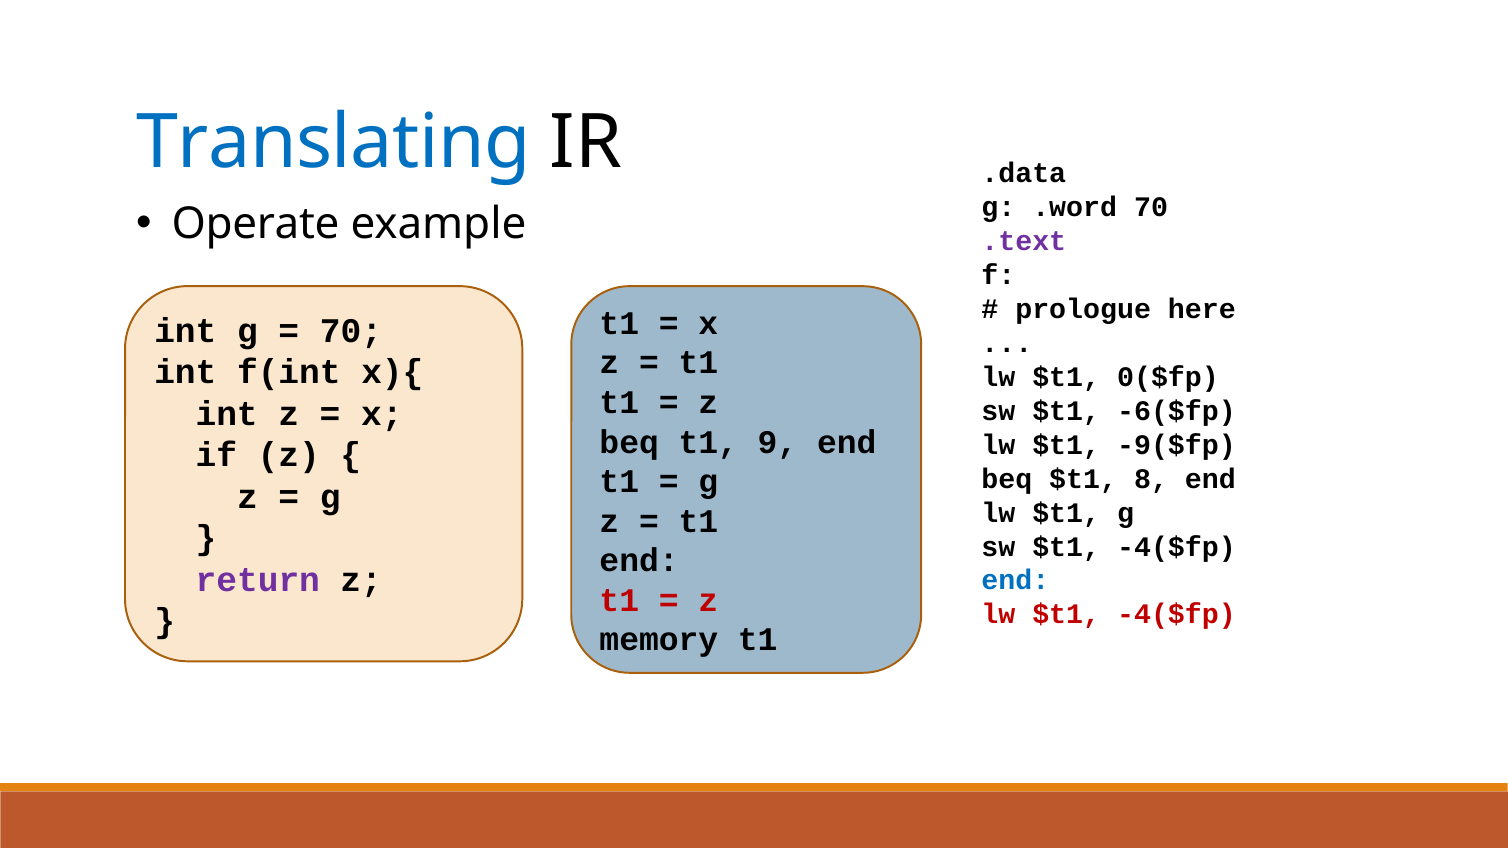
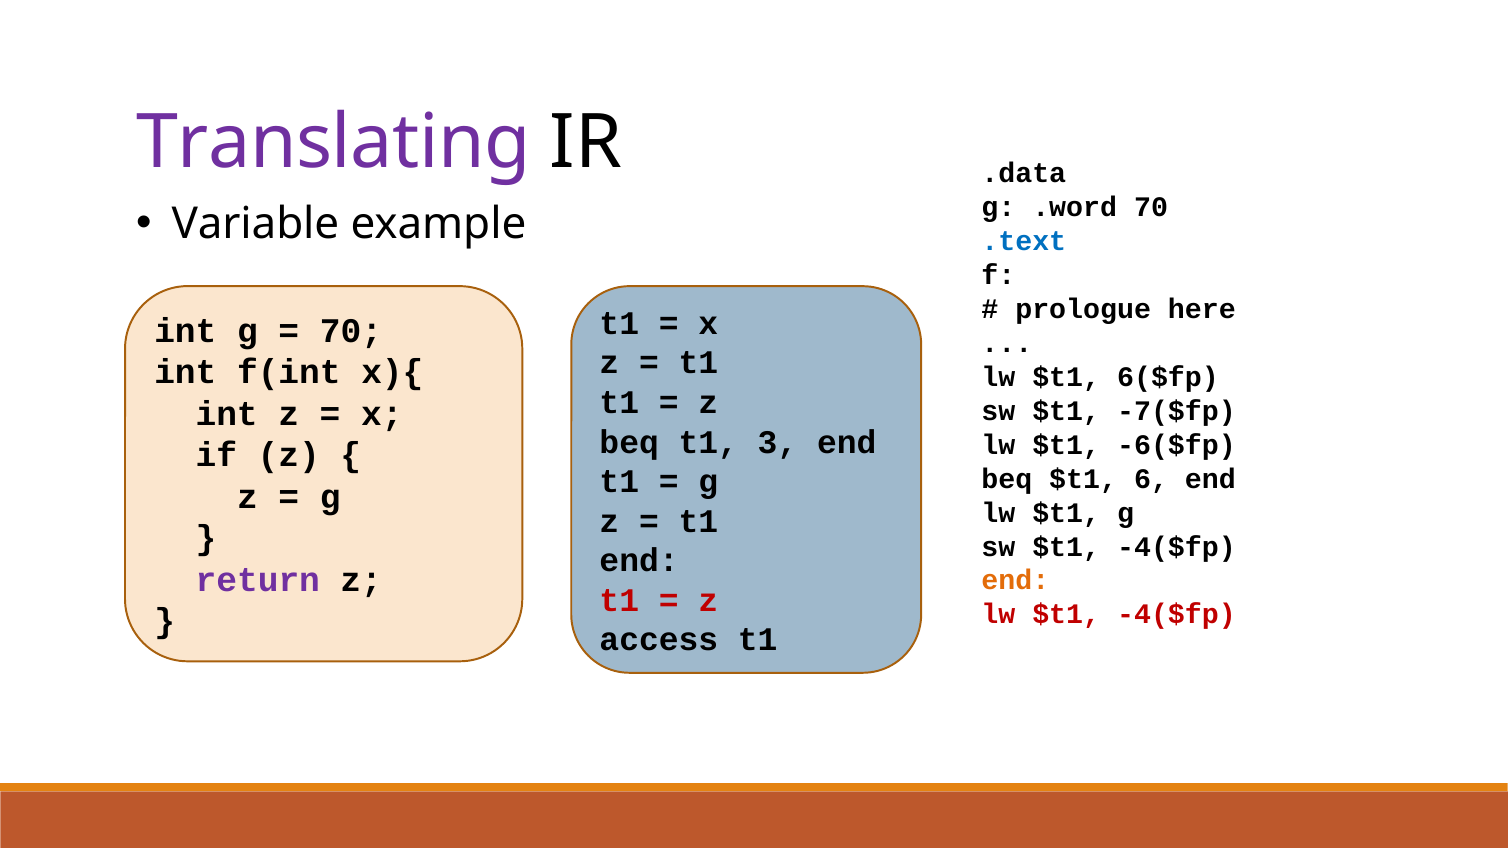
Translating colour: blue -> purple (333, 142)
Operate: Operate -> Variable (255, 224)
.text colour: purple -> blue (1024, 241)
0($fp: 0($fp -> 6($fp (1168, 377)
-6($fp: -6($fp -> -7($fp (1176, 411)
9: 9 -> 3 (778, 442)
-9($fp: -9($fp -> -6($fp (1176, 445)
8: 8 -> 6 (1151, 479)
end colour: blue -> orange (1015, 581)
memory: memory -> access (659, 640)
